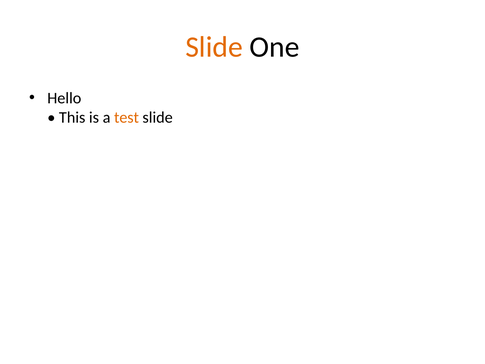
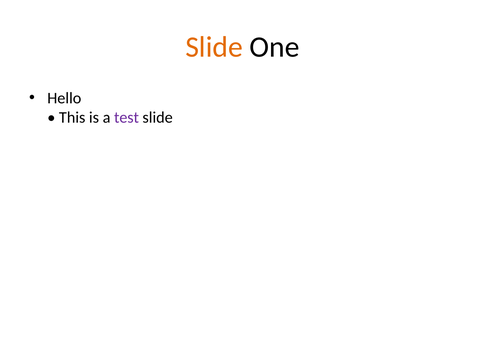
test colour: orange -> purple (127, 118)
